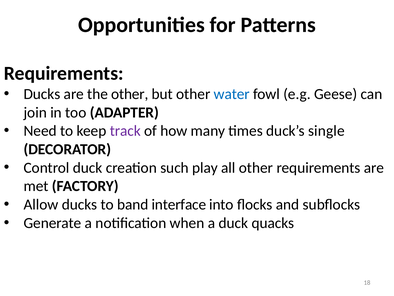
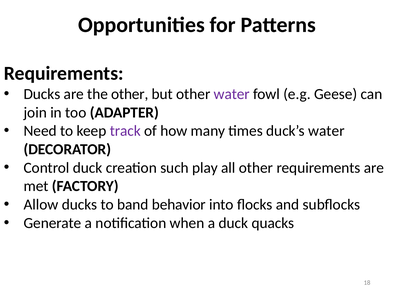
water colour: blue -> purple (232, 94)
duck’s single: single -> water (326, 131)
interface: interface -> behavior (179, 204)
